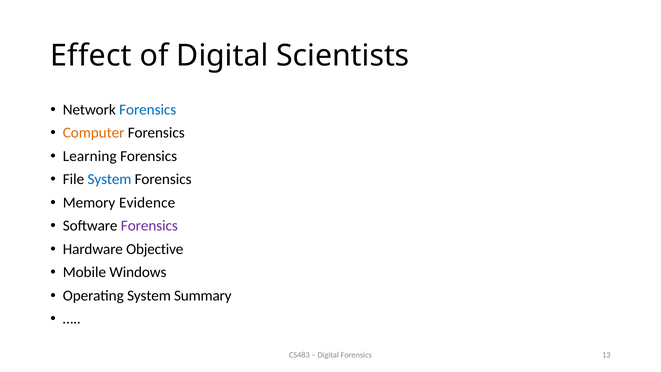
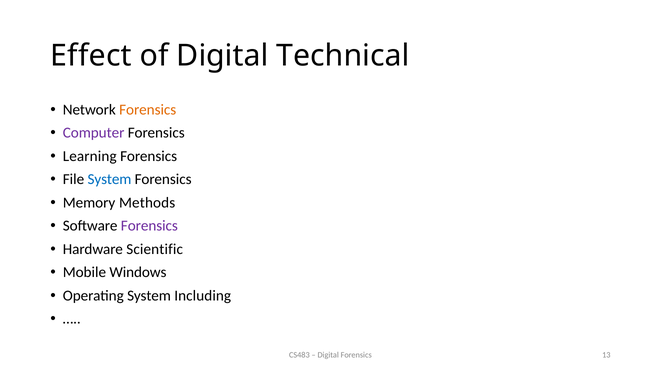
Scientists: Scientists -> Technical (343, 56)
Forensics colour: blue -> orange (148, 110)
Computer colour: orange -> purple (94, 133)
Evidence: Evidence -> Methods (147, 203)
Objective: Objective -> Scientific (155, 249)
Summary: Summary -> Including (203, 295)
